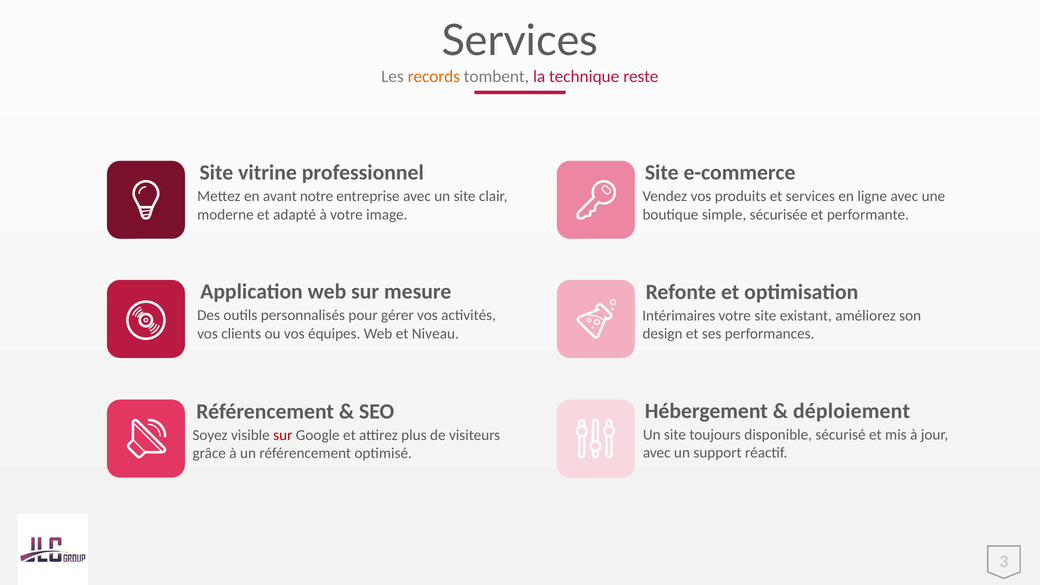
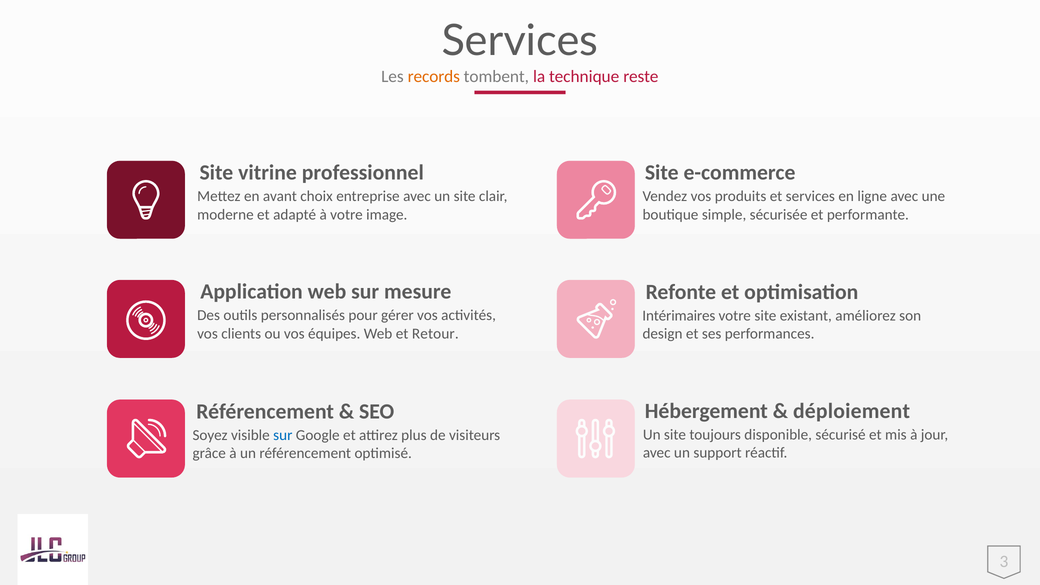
notre: notre -> choix (317, 196)
Niveau: Niveau -> Retour (435, 334)
sur colour: red -> blue (283, 435)
